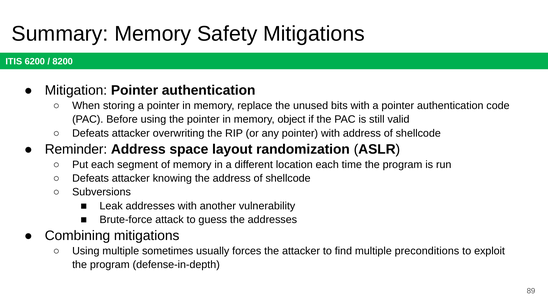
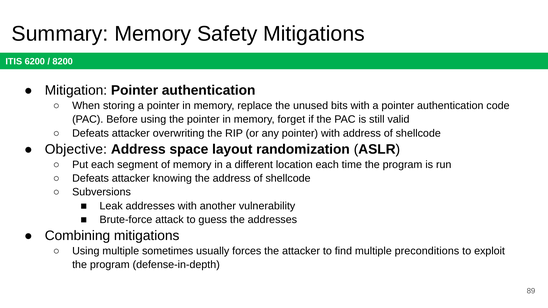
object: object -> forget (291, 120)
Reminder: Reminder -> Objective (76, 149)
